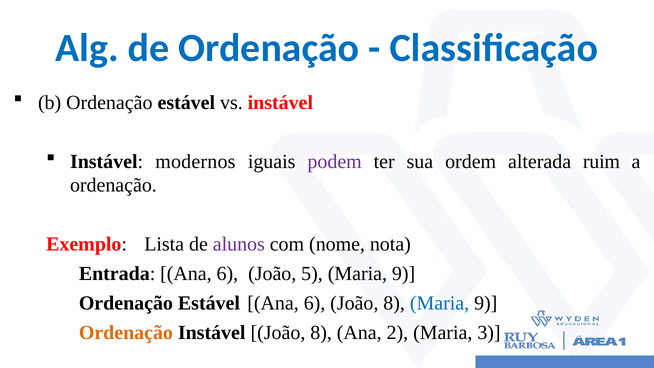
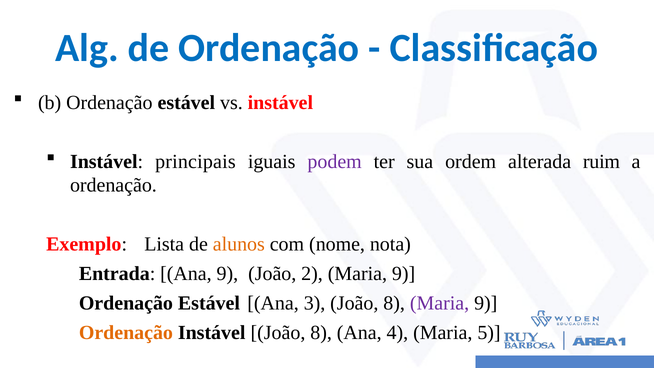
modernos: modernos -> principais (195, 161)
alunos colour: purple -> orange (239, 244)
Entrada Ana 6: 6 -> 9 (227, 274)
5: 5 -> 2 (312, 274)
Estável Ana 6: 6 -> 3 (315, 303)
Maria colour: blue -> purple (440, 303)
2: 2 -> 4 (397, 332)
3: 3 -> 5 (489, 332)
